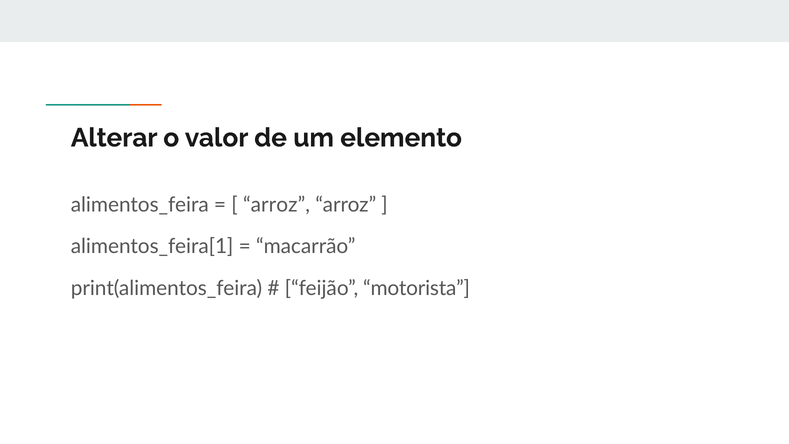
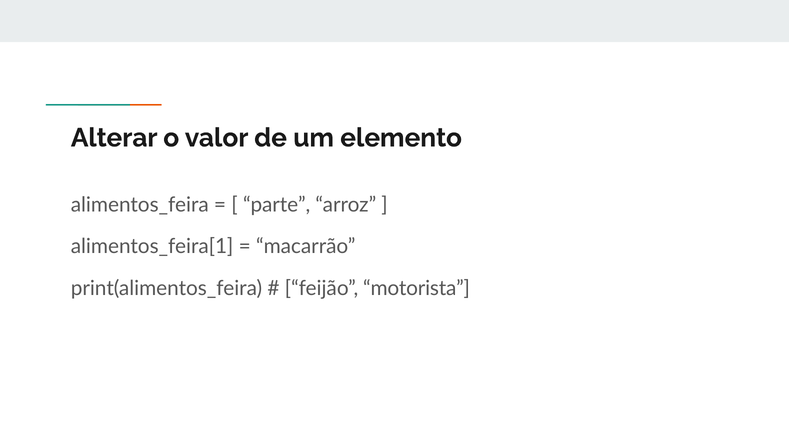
arroz: arroz -> parte (277, 205)
